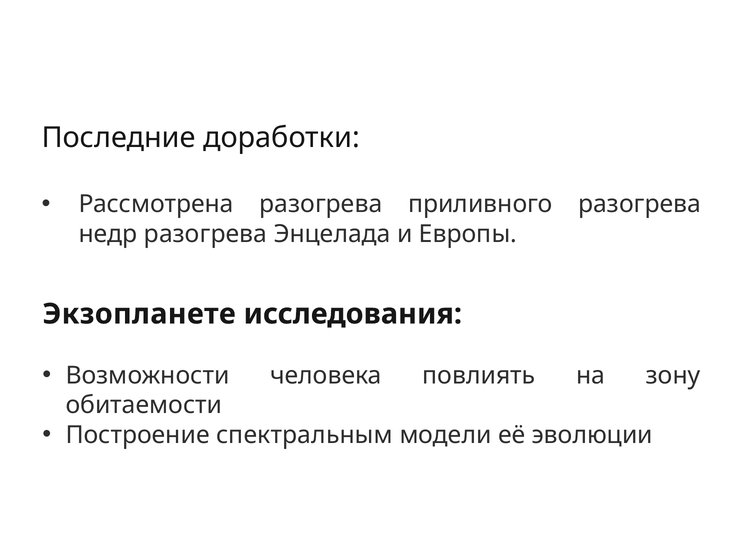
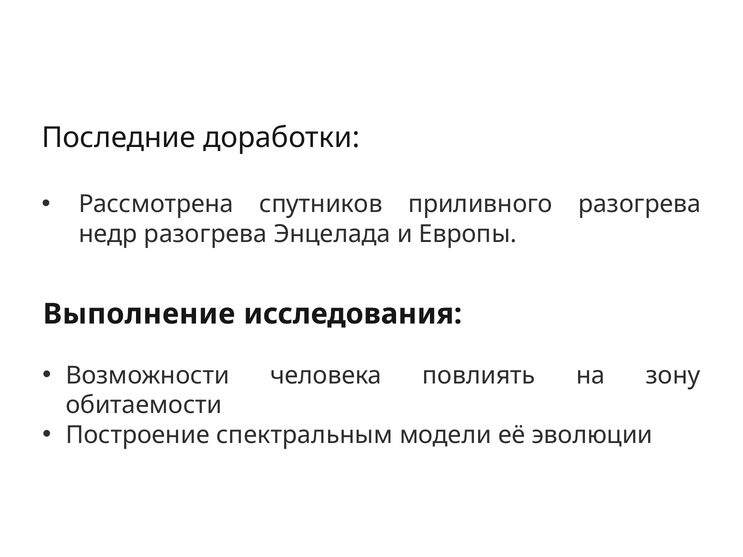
Рассмотрена разогрева: разогрева -> спутников (321, 204)
Экзопланете: Экзопланете -> Выполнение (139, 314)
